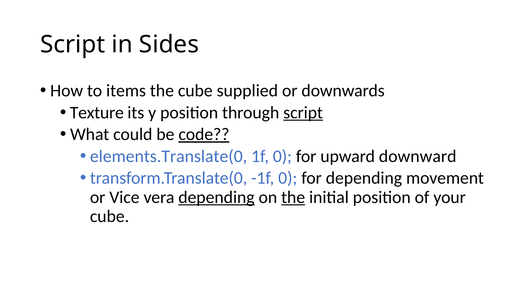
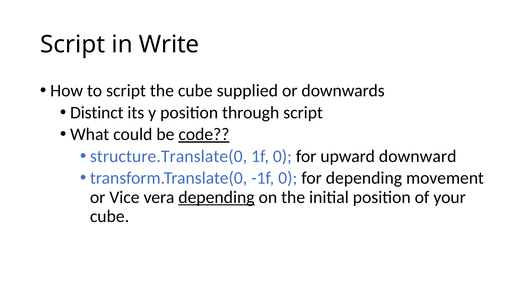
Sides: Sides -> Write (169, 44)
to items: items -> script (126, 91)
Texture: Texture -> Distinct (97, 112)
script underline: present -> none (303, 112)
elements.Translate(0: elements.Translate(0 -> structure.Translate(0 (169, 156)
the underline: present -> none (293, 197)
